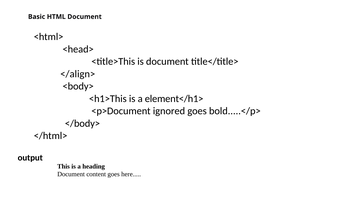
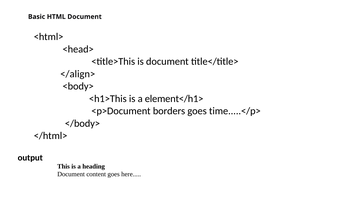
ignored: ignored -> borders (169, 111)
bold.....</p>: bold.....</p> -> time.....</p> (235, 111)
